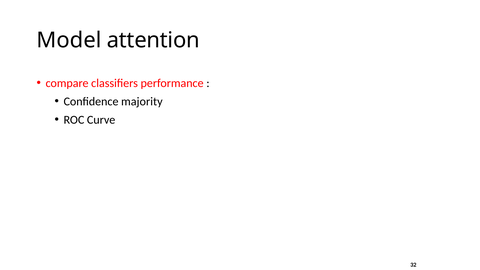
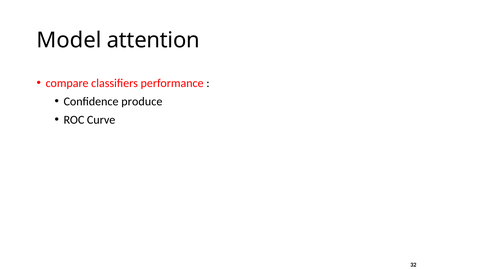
majority: majority -> produce (142, 101)
